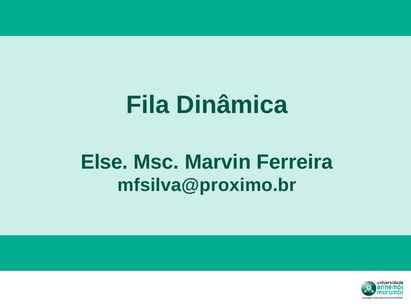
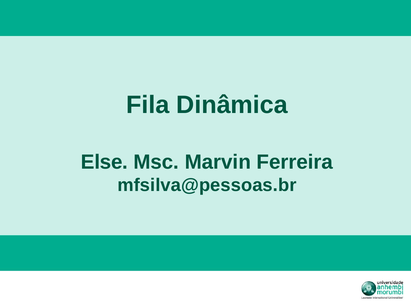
mfsilva@proximo.br: mfsilva@proximo.br -> mfsilva@pessoas.br (207, 185)
